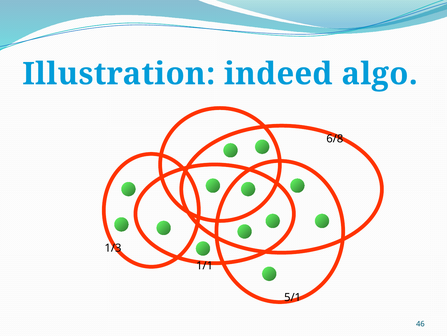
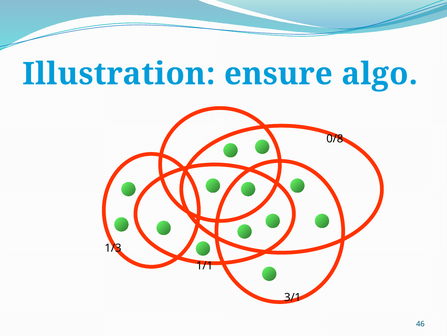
indeed: indeed -> ensure (278, 74)
6/8: 6/8 -> 0/8 (335, 139)
5/1: 5/1 -> 3/1 (293, 297)
